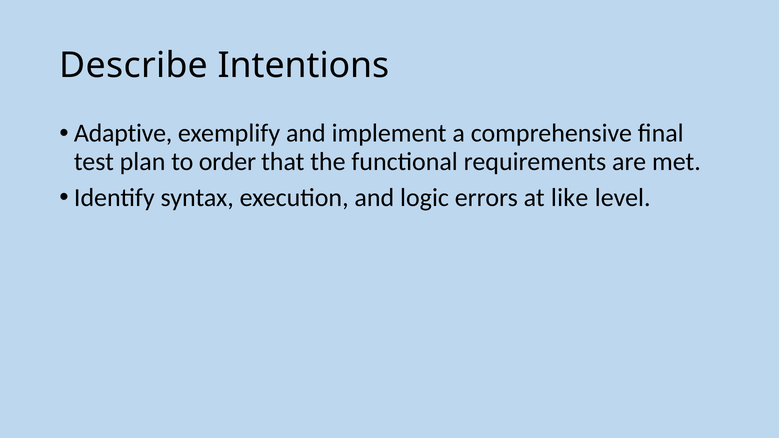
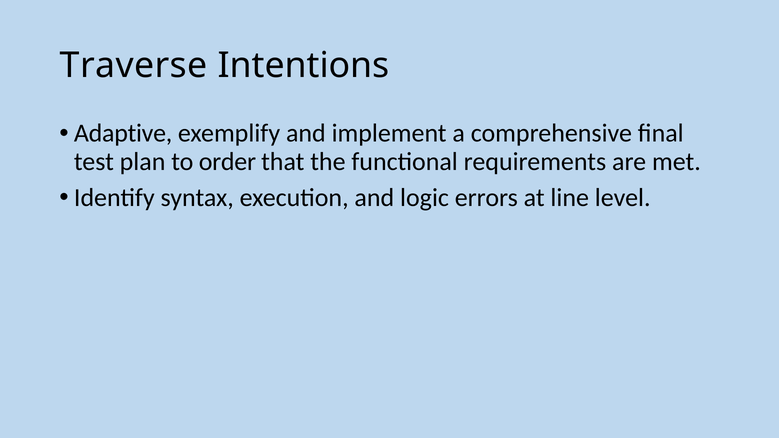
Describe: Describe -> Traverse (134, 65)
like: like -> line (570, 198)
